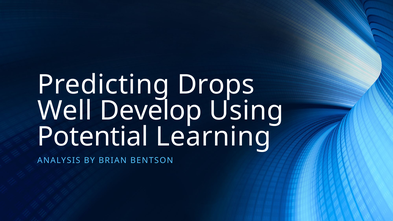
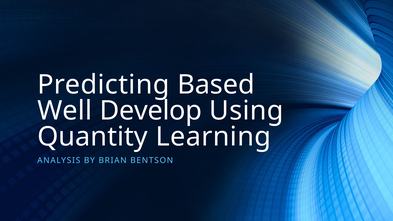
Drops: Drops -> Based (216, 85)
Potential: Potential -> Quantity (93, 137)
